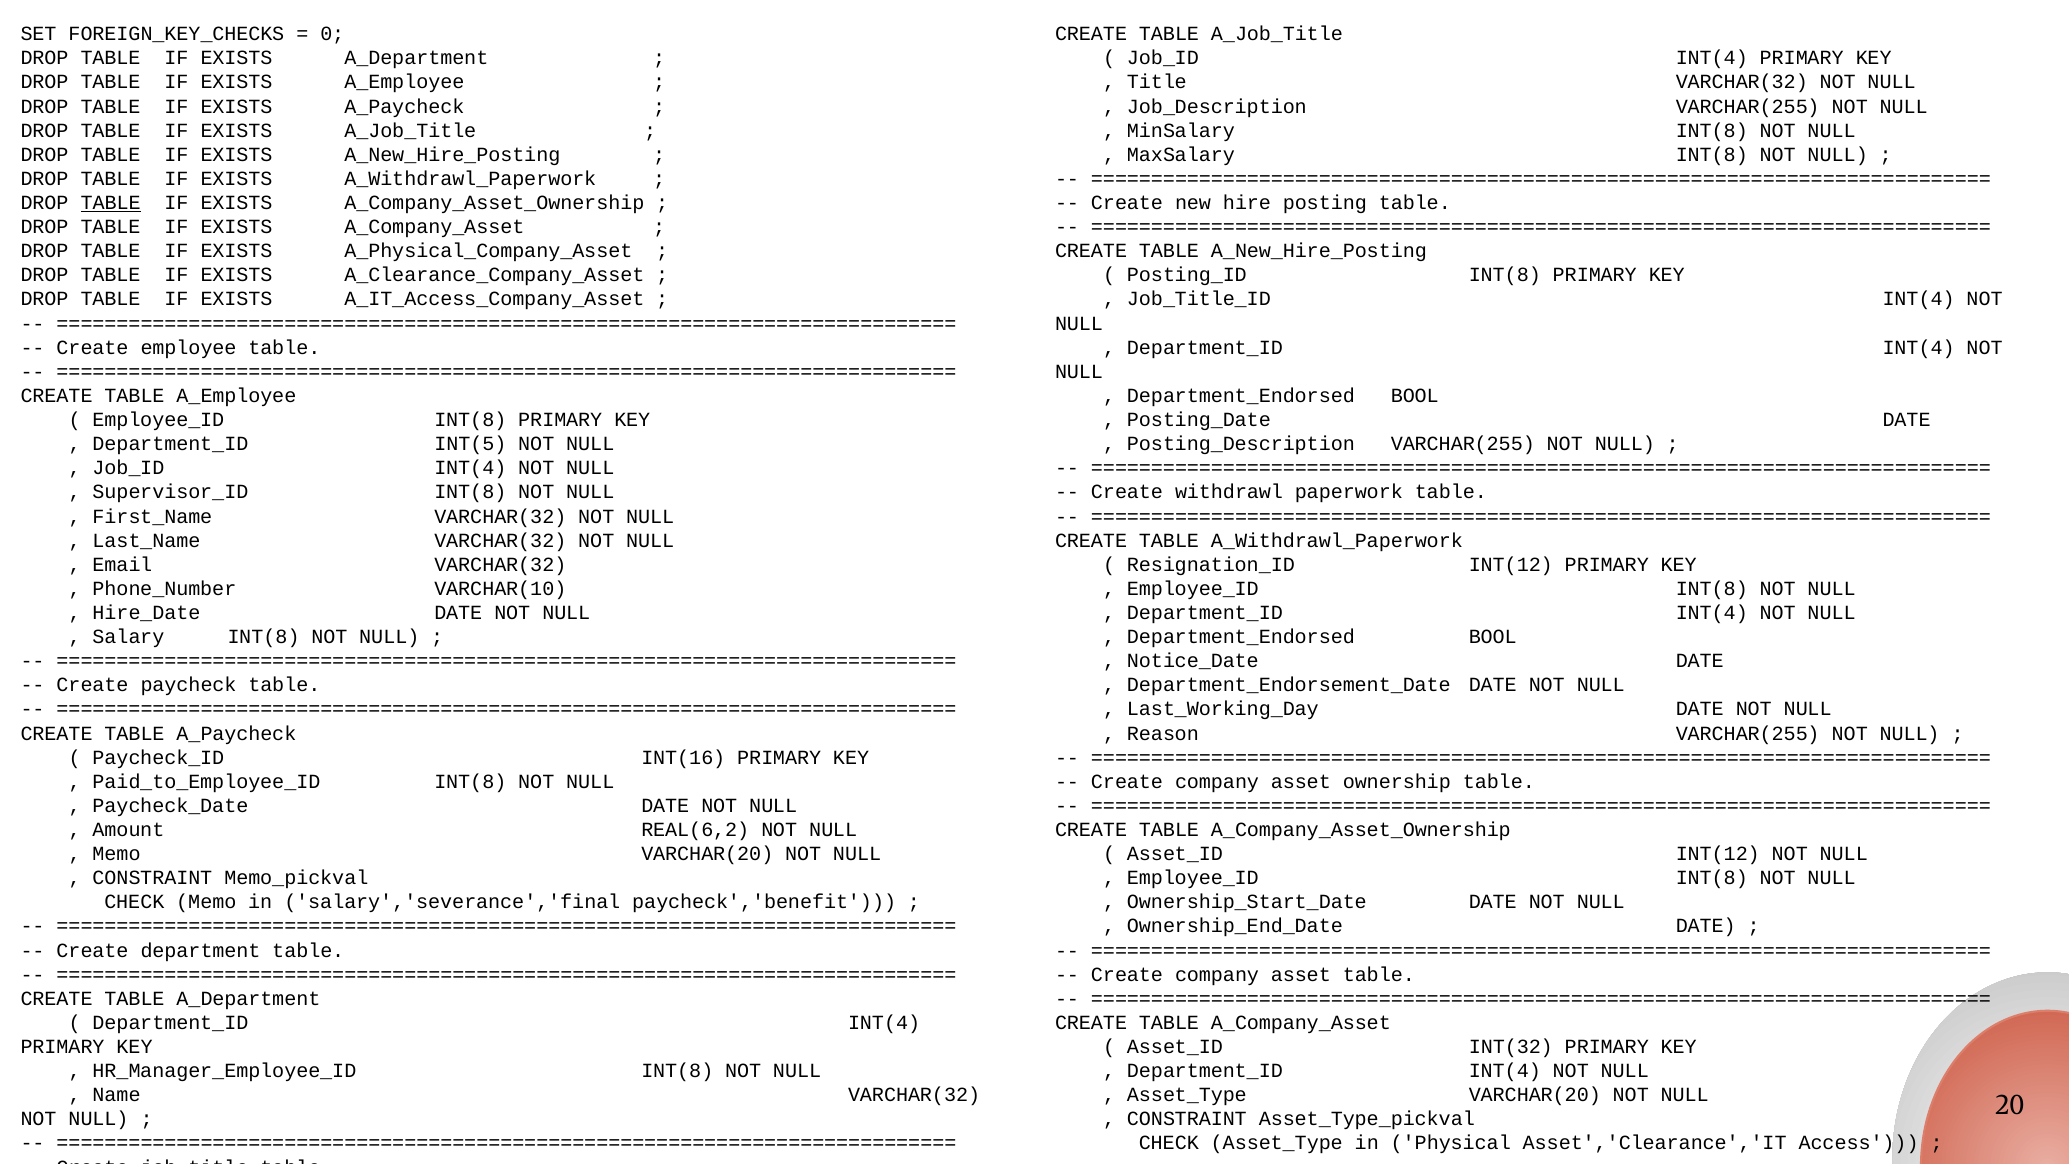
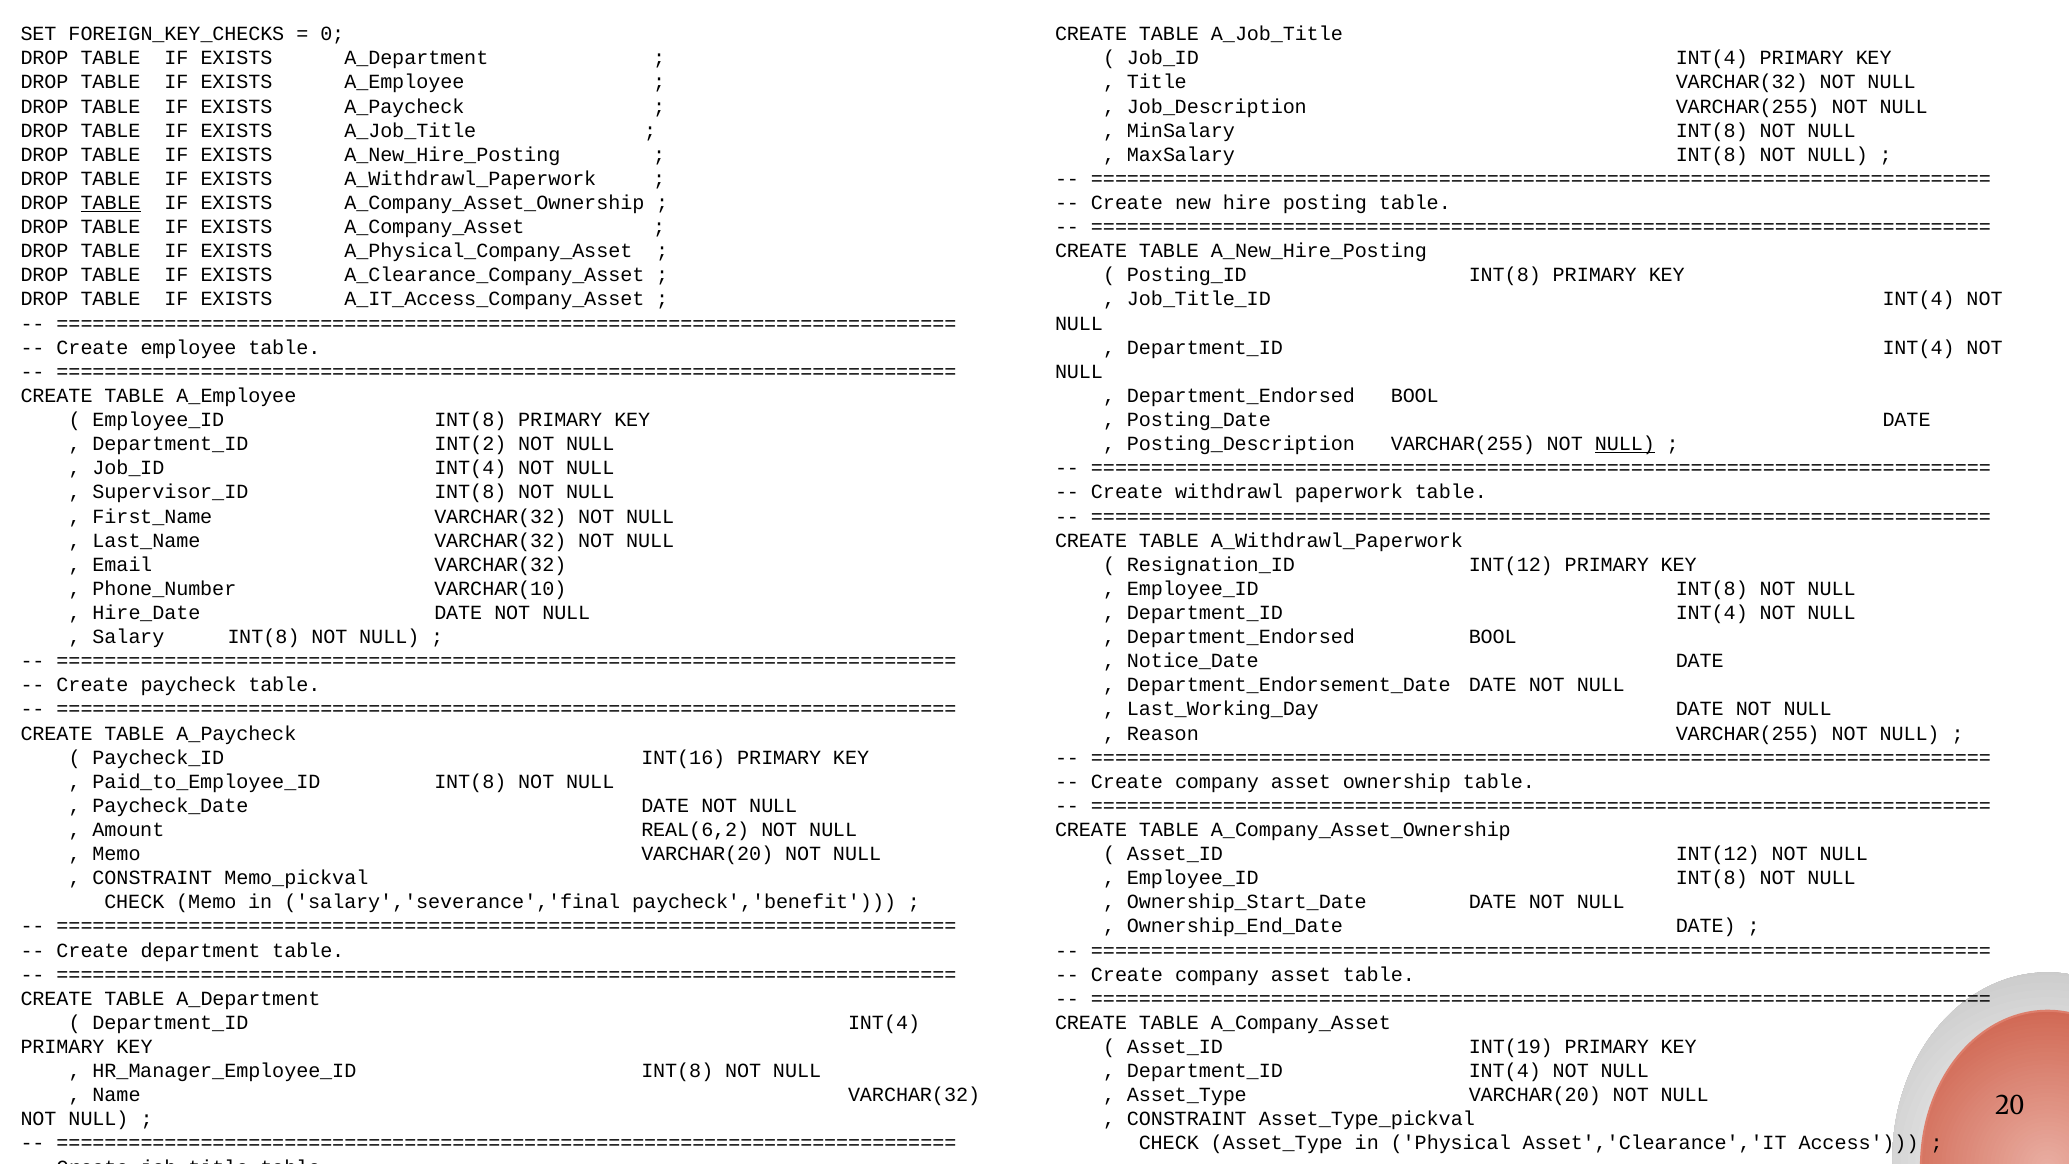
INT(5: INT(5 -> INT(2 (470, 444)
NULL underline: none -> present (1625, 444)
INT(32: INT(32 -> INT(19 (1511, 1047)
